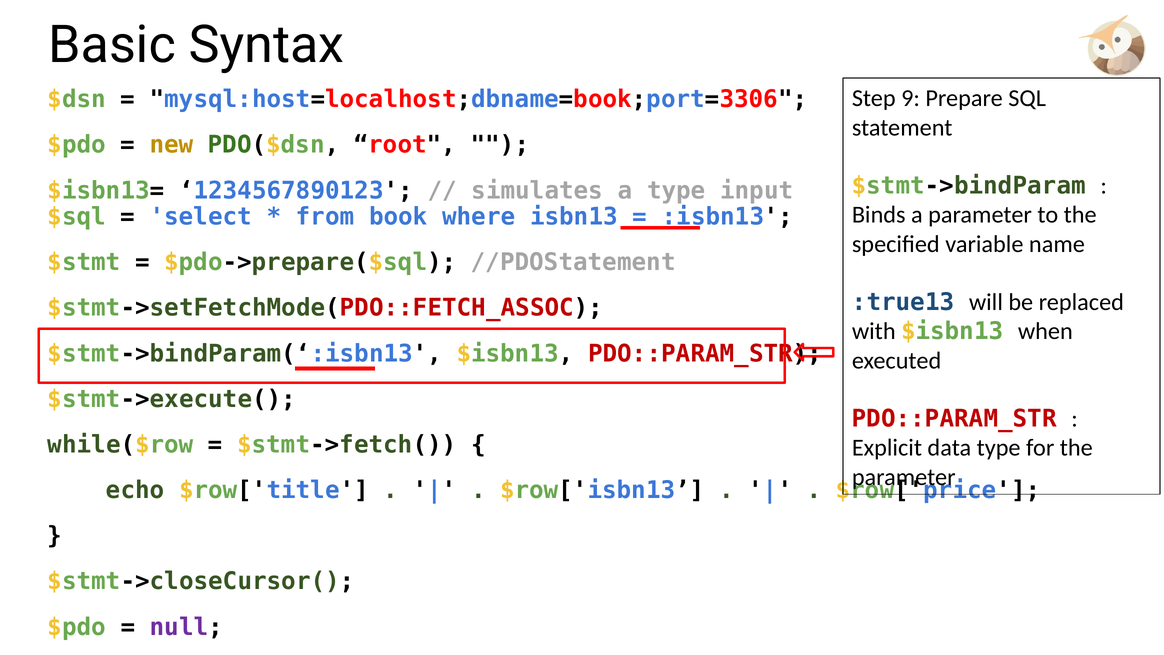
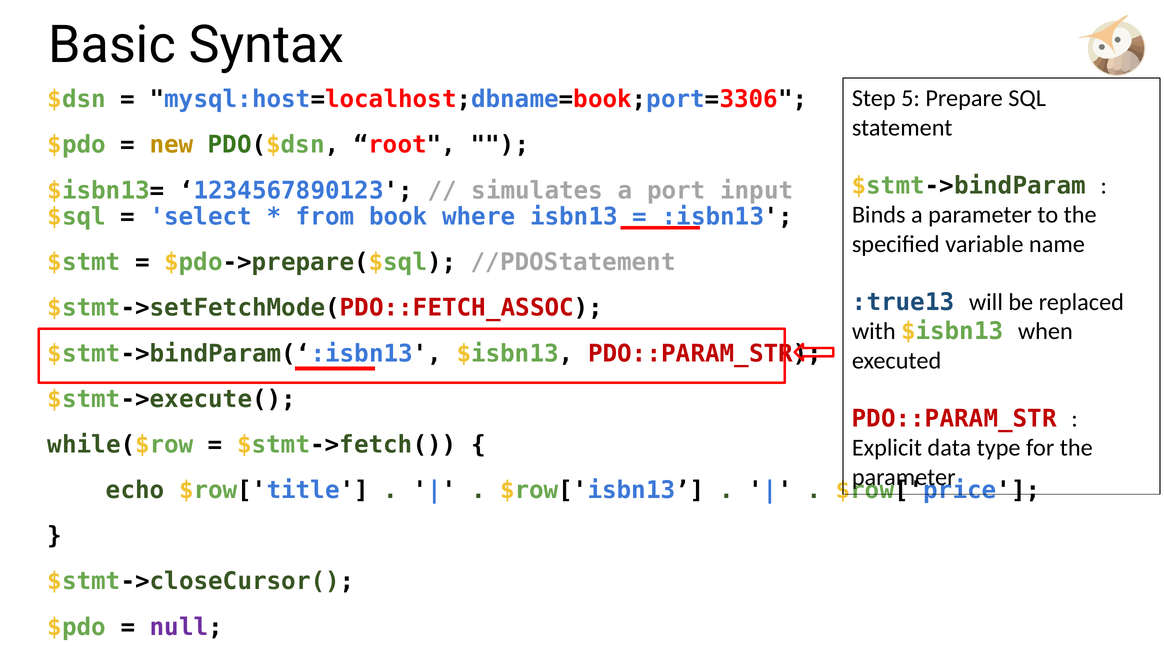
9: 9 -> 5 (911, 98)
a type: type -> port (676, 190)
